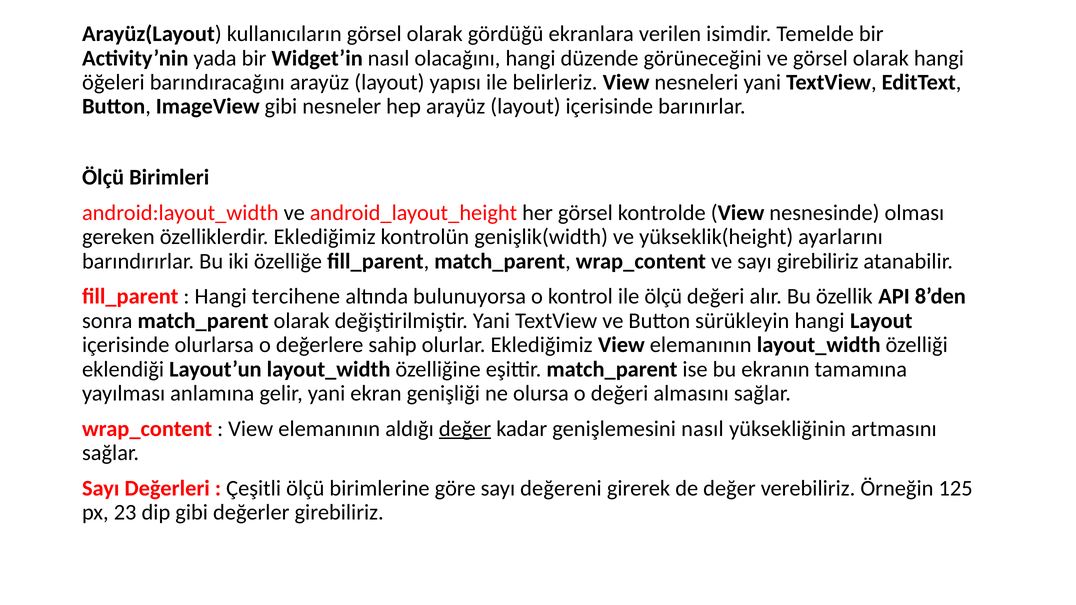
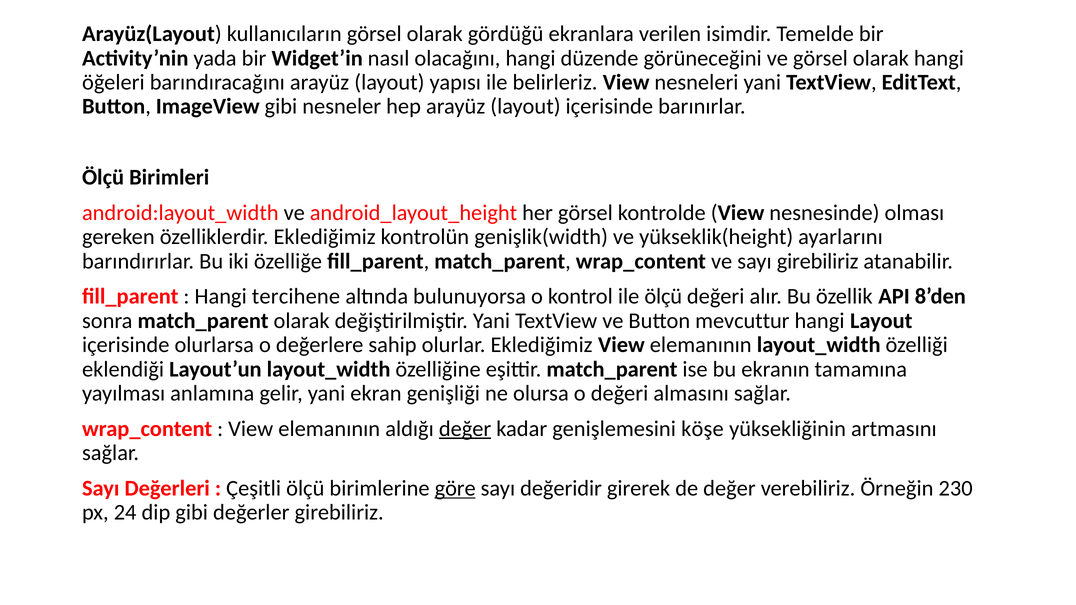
sürükleyin: sürükleyin -> mevcuttur (742, 321)
genişlemesini nasıl: nasıl -> köşe (702, 429)
göre underline: none -> present (455, 489)
değereni: değereni -> değeridir (561, 489)
125: 125 -> 230 (956, 489)
23: 23 -> 24 (125, 513)
